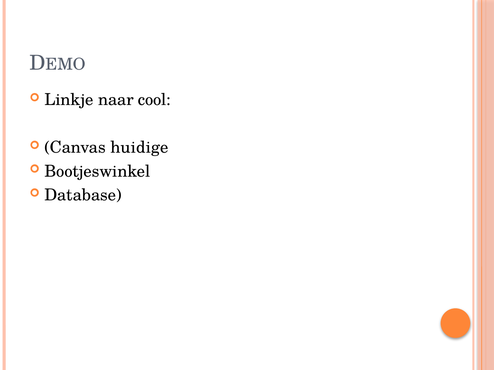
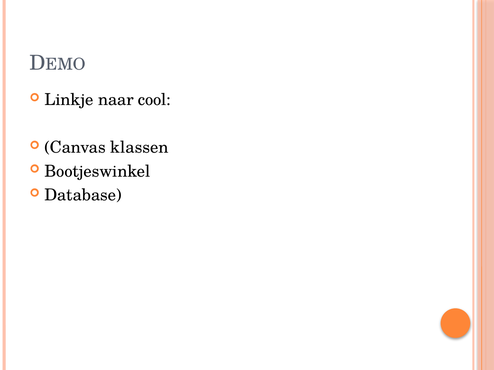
huidige: huidige -> klassen (139, 148)
